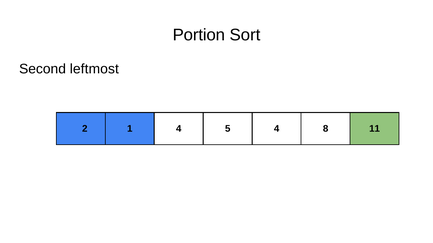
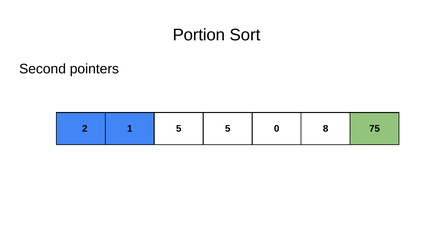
leftmost: leftmost -> pointers (94, 69)
1 4: 4 -> 5 (179, 129)
5 4: 4 -> 0 (277, 129)
11: 11 -> 75 (375, 129)
